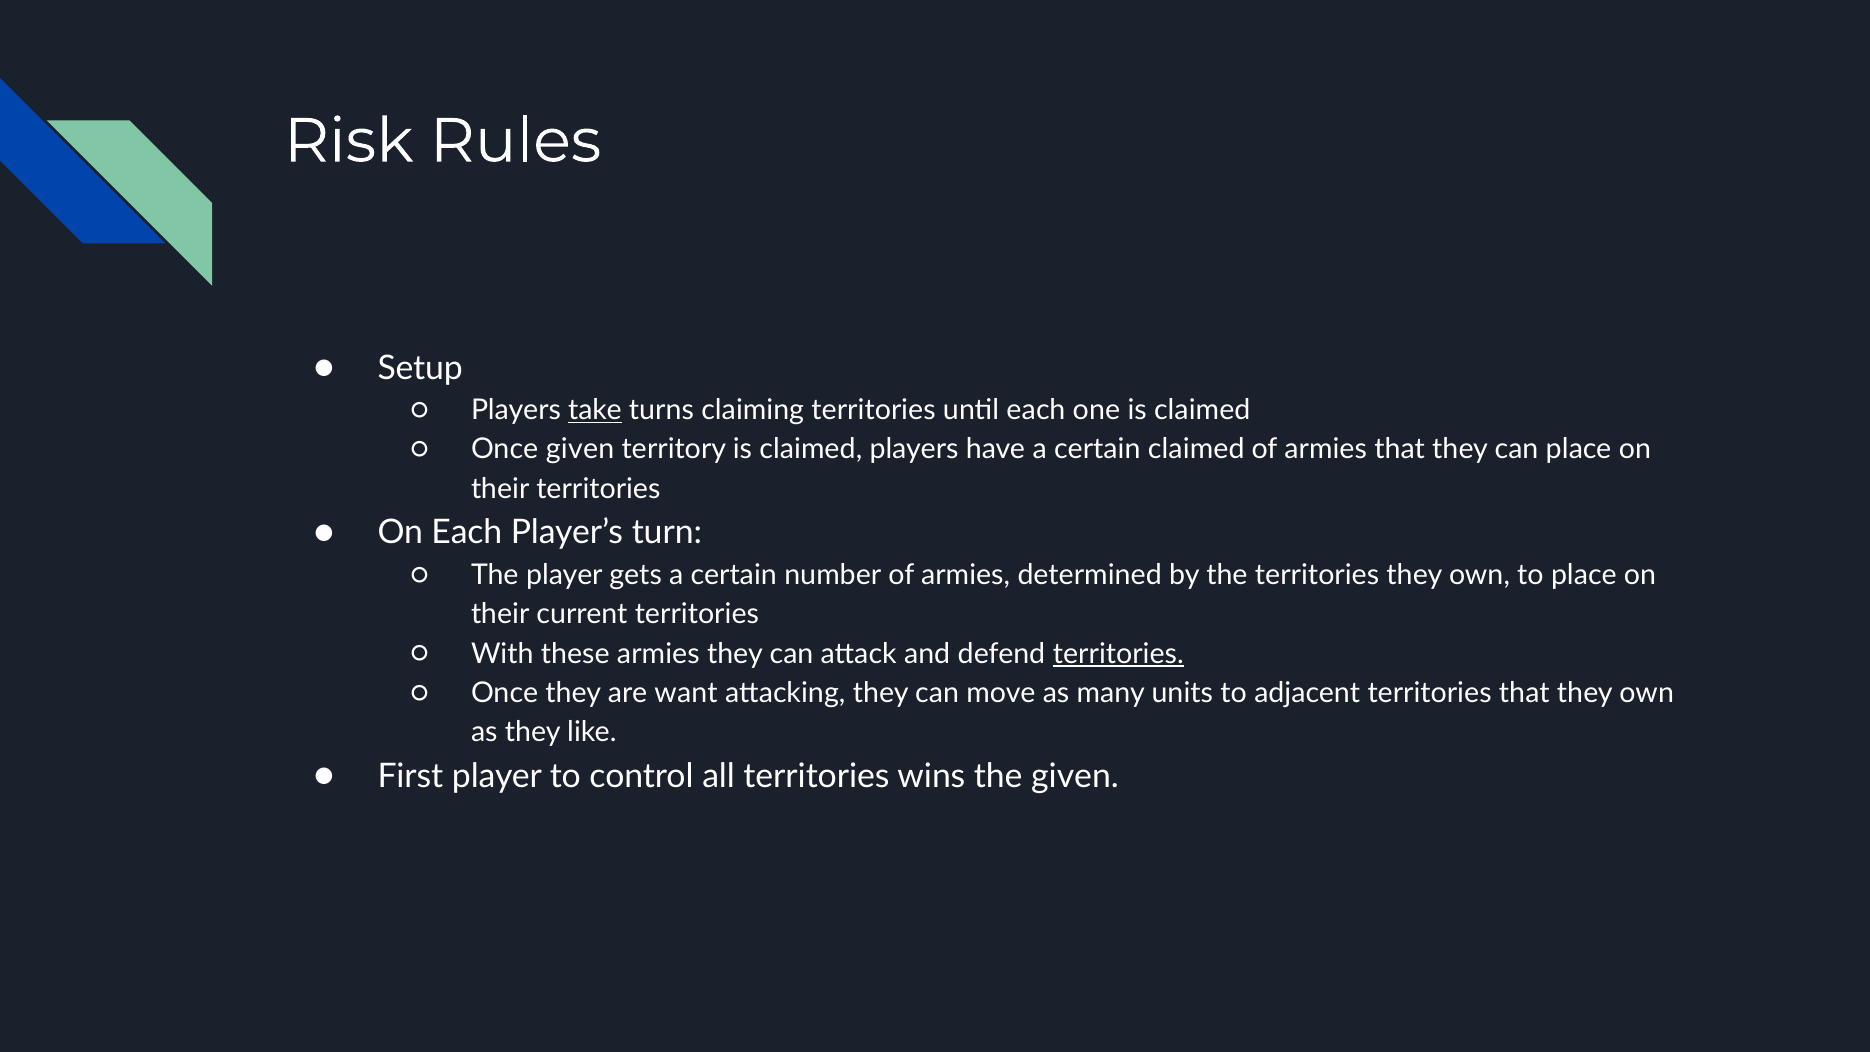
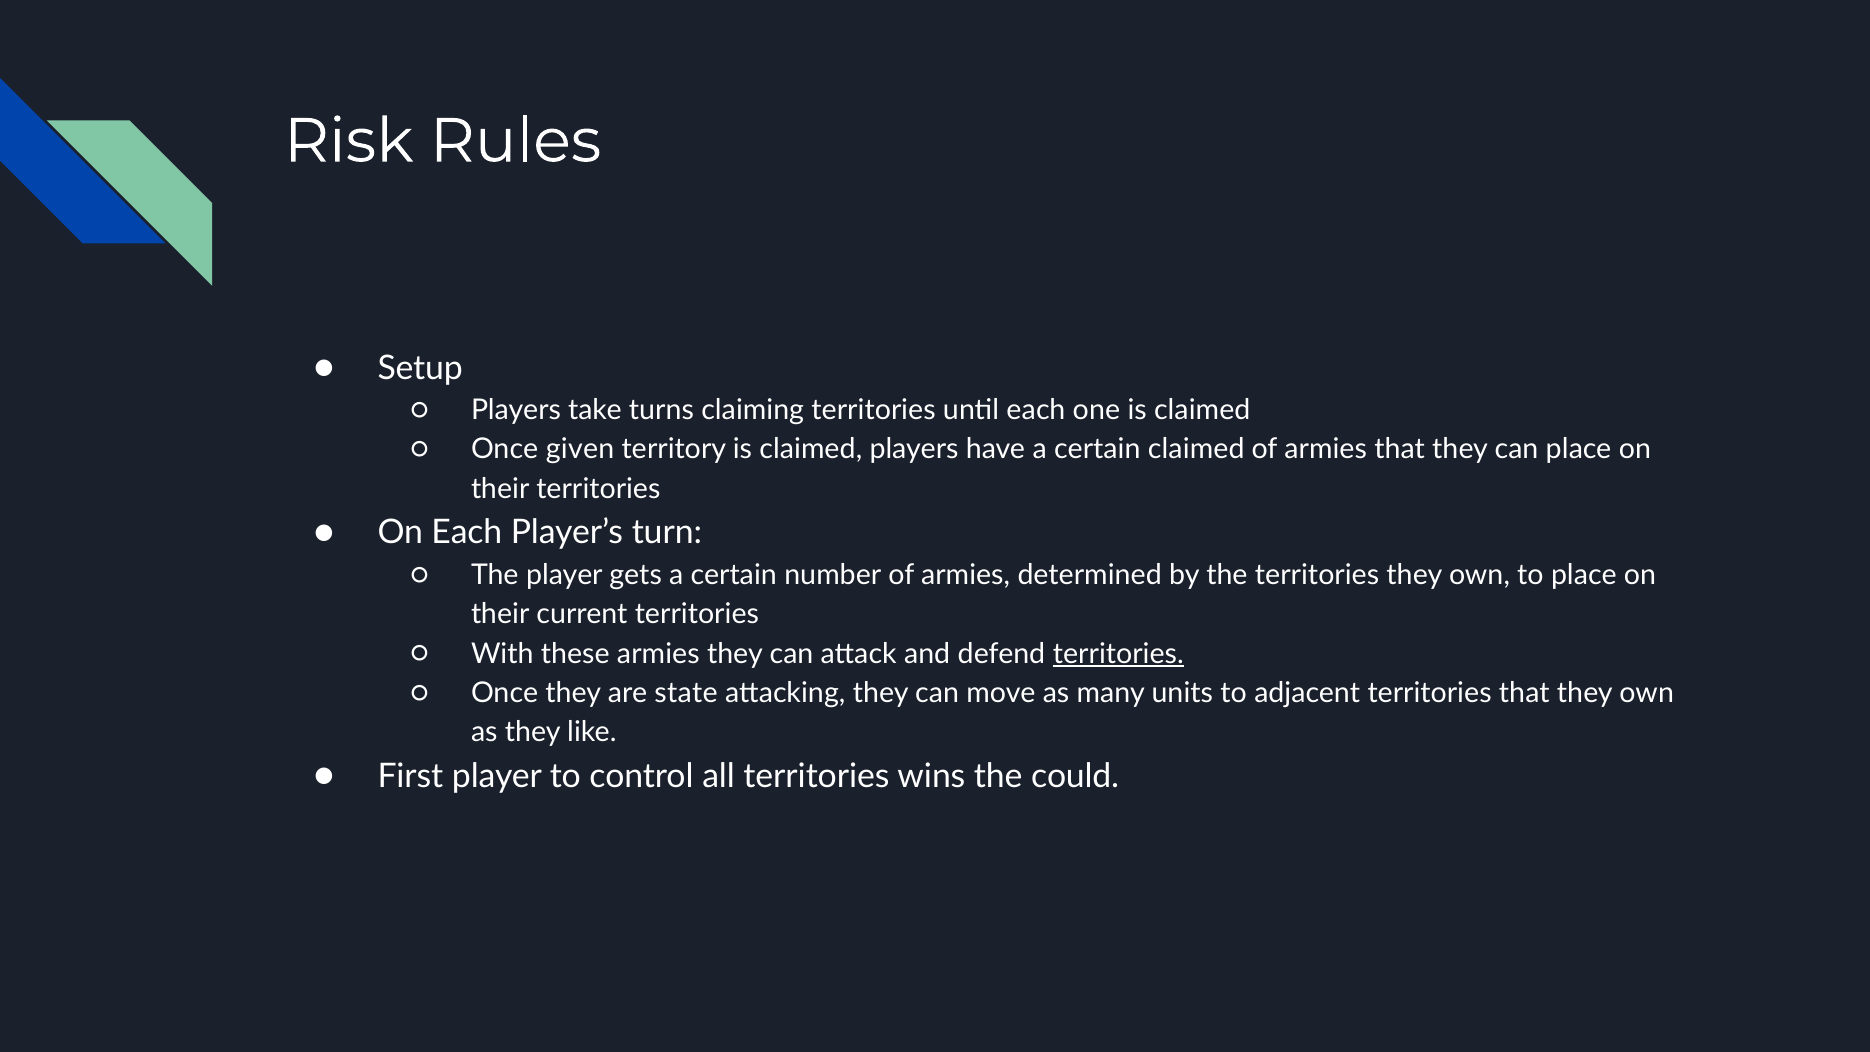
take underline: present -> none (595, 410)
want: want -> state (686, 693)
the given: given -> could (1075, 776)
